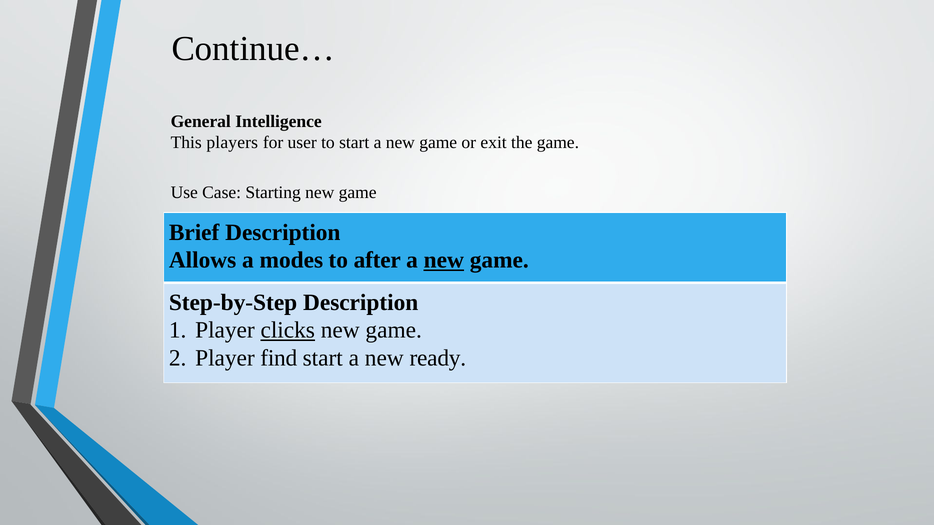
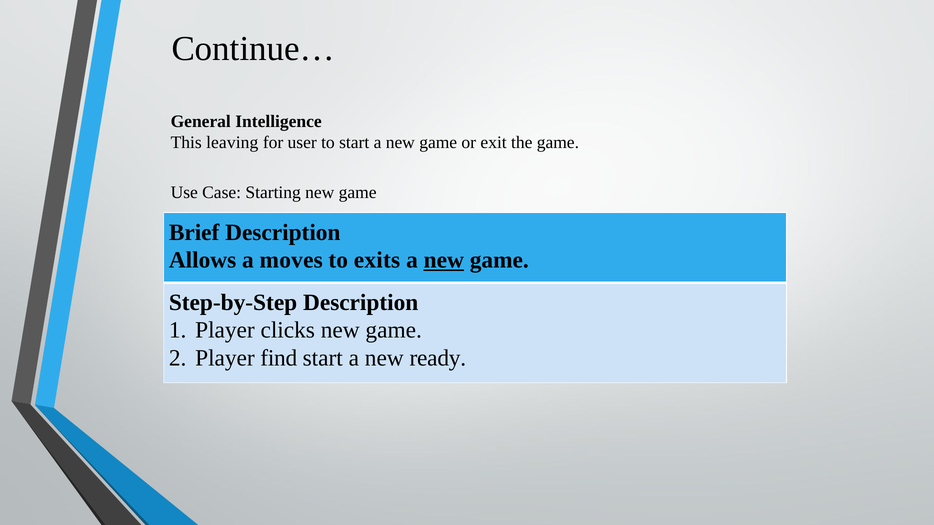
players: players -> leaving (232, 143)
modes: modes -> moves (291, 260)
after: after -> exits (377, 260)
clicks underline: present -> none (288, 330)
